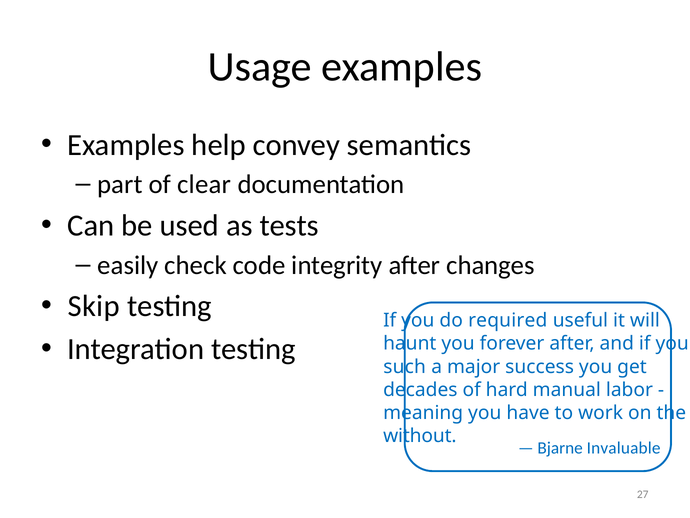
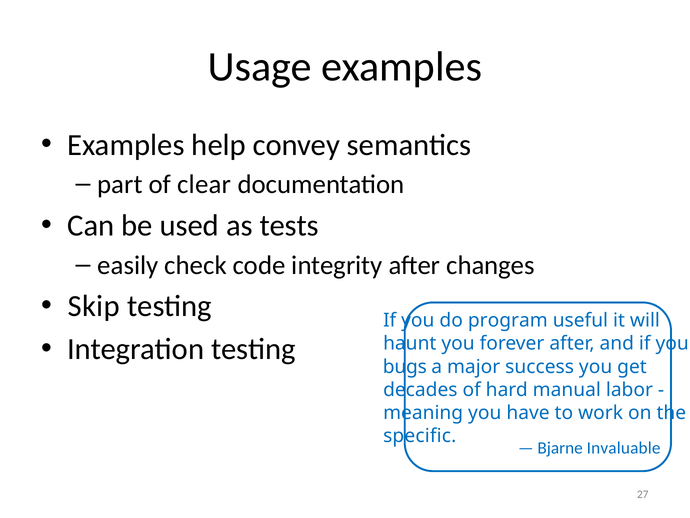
required: required -> program (508, 320)
such: such -> bugs (405, 366)
without: without -> specific (420, 435)
